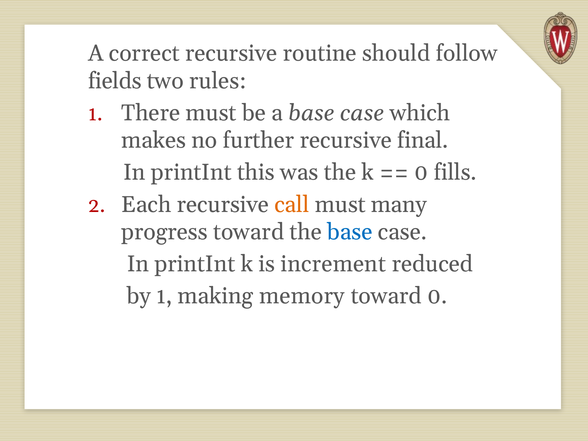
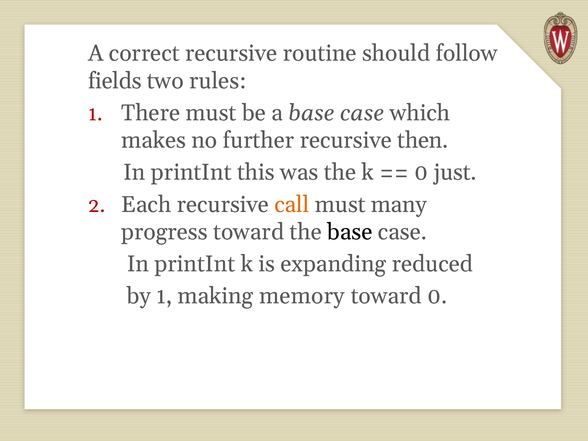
final: final -> then (423, 140)
fills: fills -> just (455, 172)
base colour: blue -> black (350, 232)
increment: increment -> expanding (333, 264)
